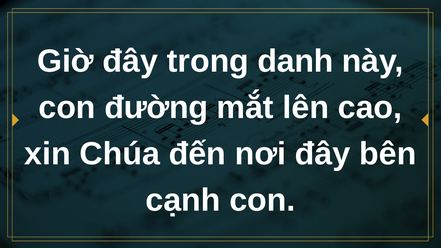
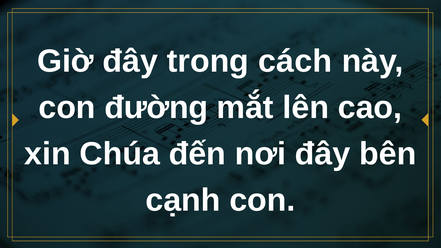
danh: danh -> cách (295, 61)
